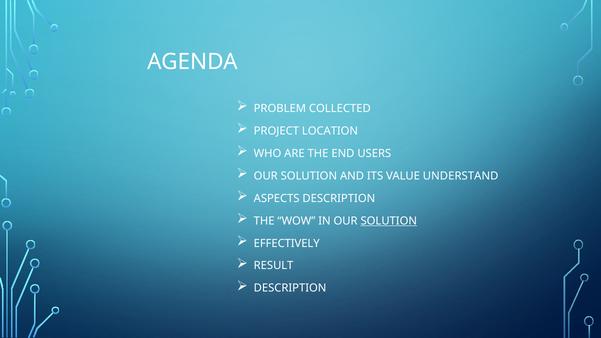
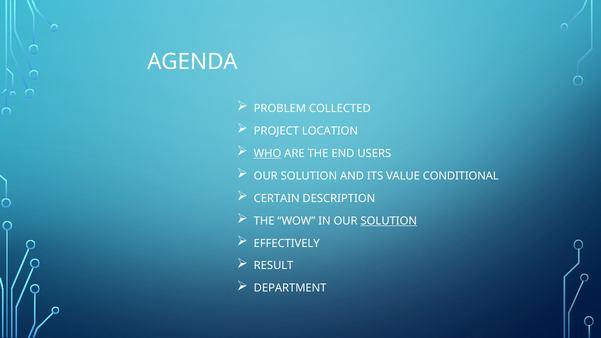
WHO underline: none -> present (268, 153)
UNDERSTAND: UNDERSTAND -> CONDITIONAL (461, 176)
ASPECTS: ASPECTS -> CERTAIN (277, 198)
DESCRIPTION: DESCRIPTION -> DEPARTMENT (290, 288)
